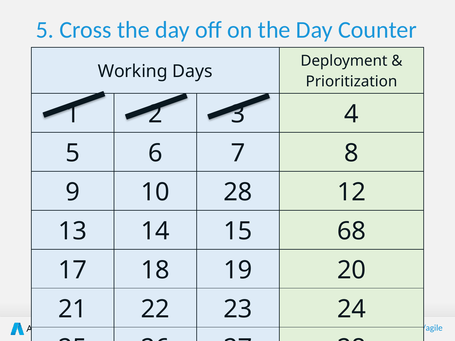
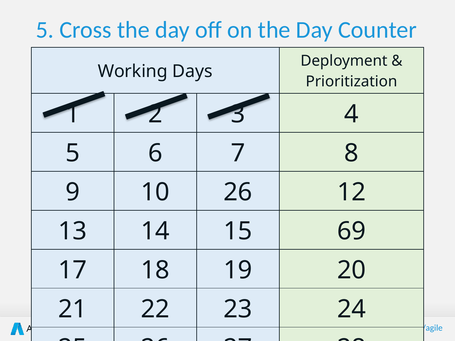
10 28: 28 -> 26 (238, 192)
68: 68 -> 69 (351, 231)
